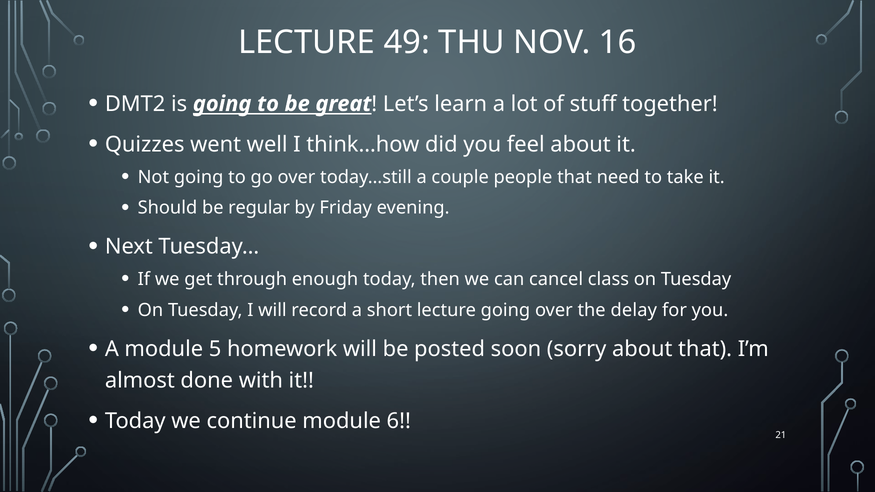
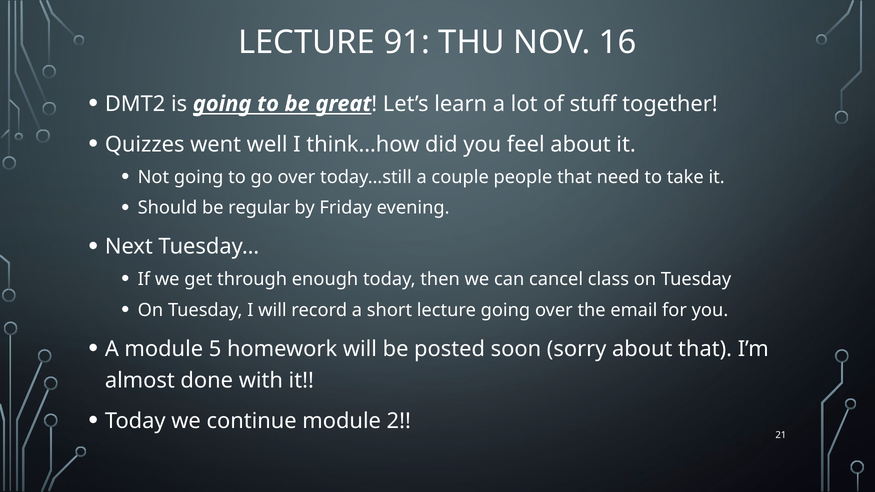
49: 49 -> 91 (407, 42)
delay: delay -> email (634, 310)
6: 6 -> 2 (399, 421)
